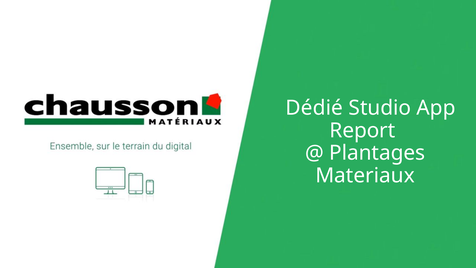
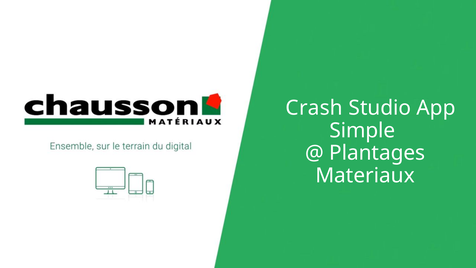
Dédié: Dédié -> Crash (314, 108)
Report: Report -> Simple (362, 130)
